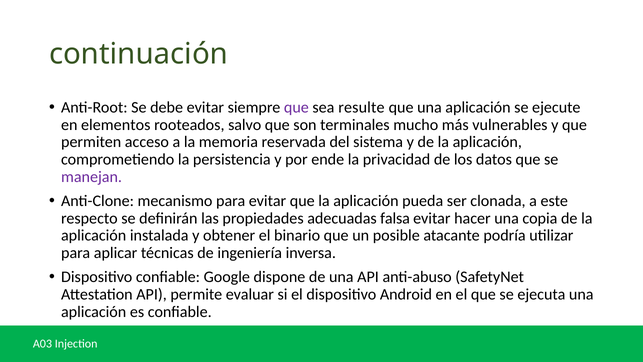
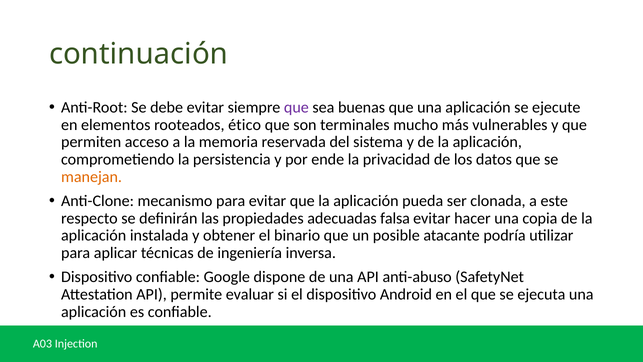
resulte: resulte -> buenas (362, 107)
salvo: salvo -> ético (245, 125)
manejan colour: purple -> orange (92, 177)
